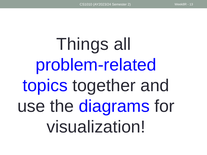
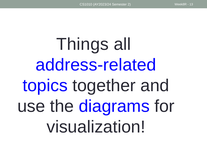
problem-related: problem-related -> address-related (96, 65)
